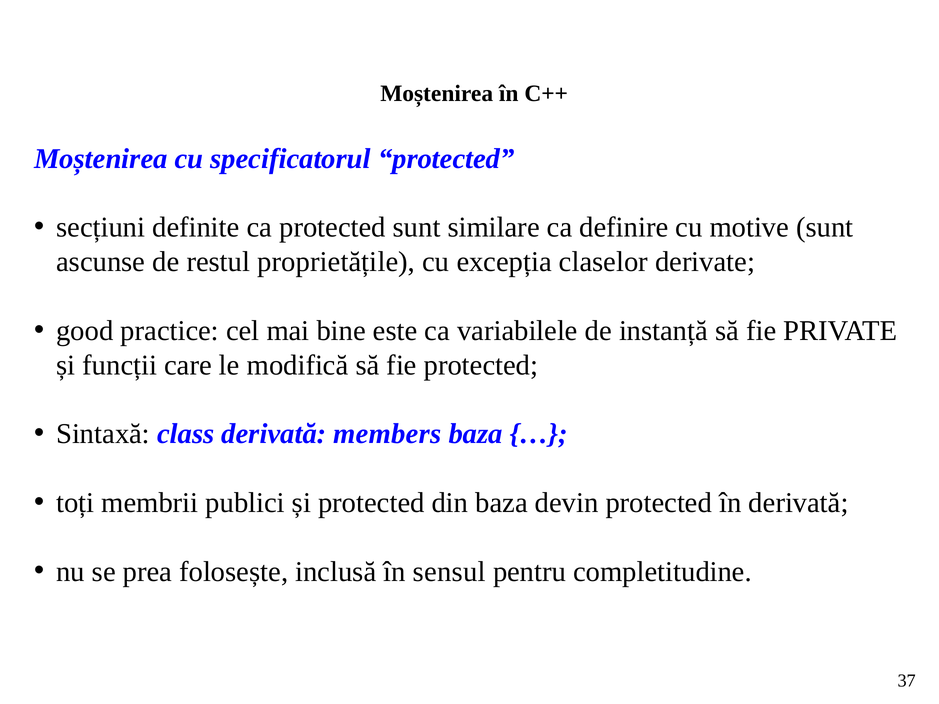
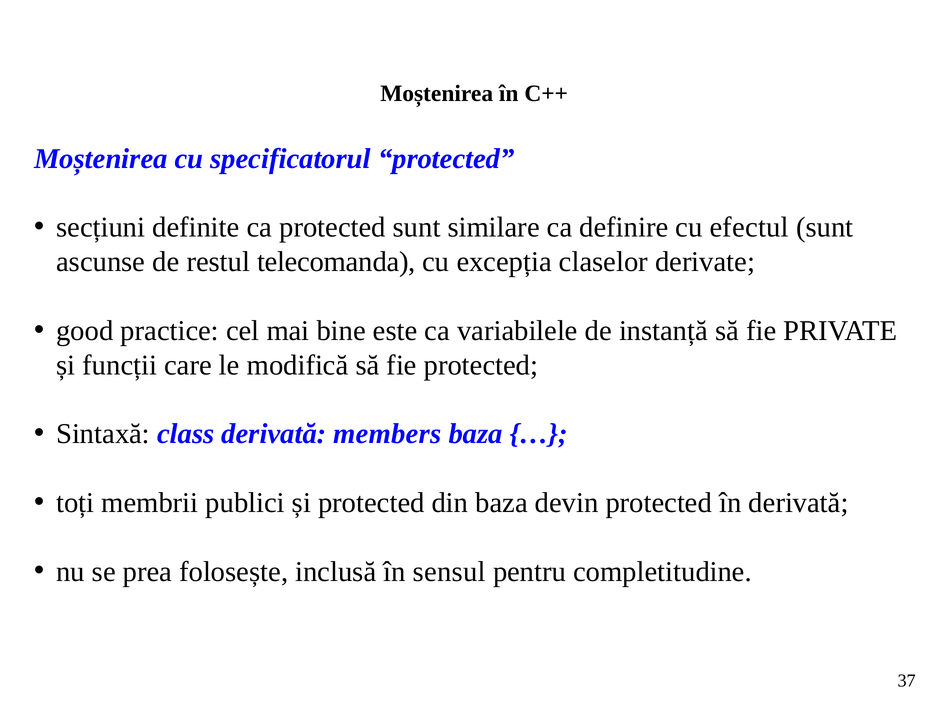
motive: motive -> efectul (749, 228)
proprietățile: proprietățile -> telecomanda (336, 262)
